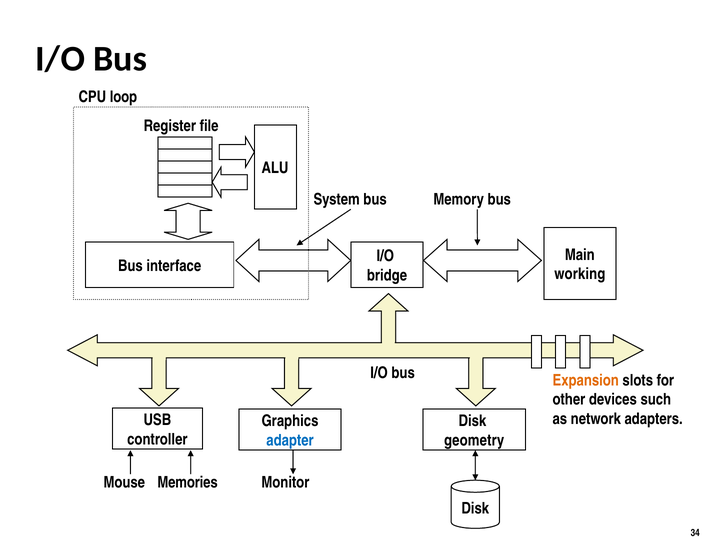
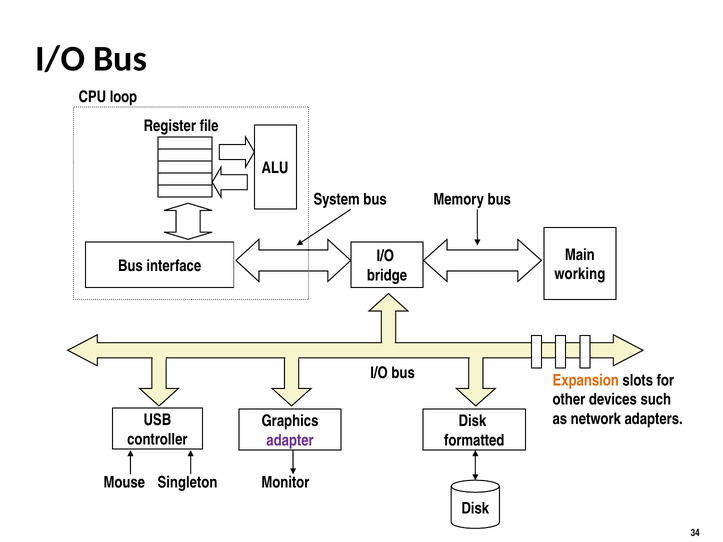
adapter colour: blue -> purple (290, 441)
geometry: geometry -> formatted (474, 441)
Memories: Memories -> Singleton (187, 483)
